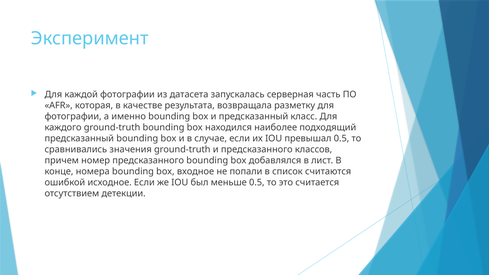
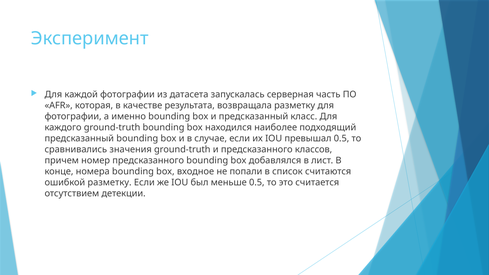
ошибкой исходное: исходное -> разметку (110, 183)
